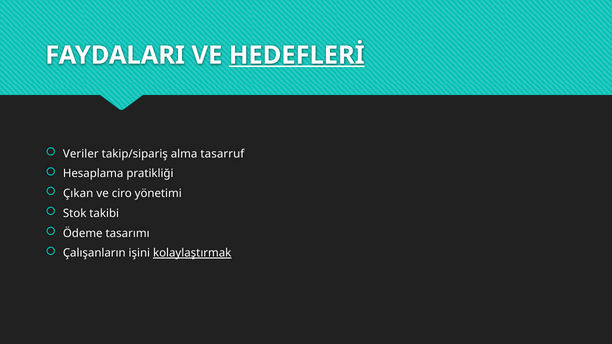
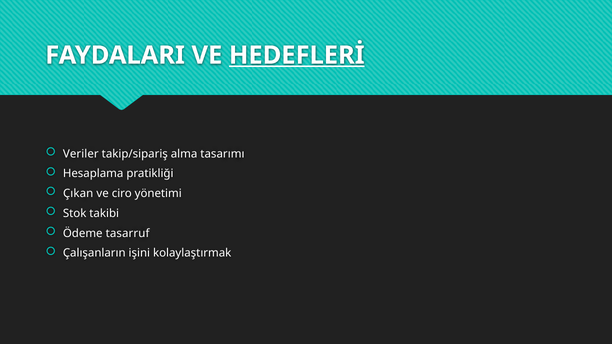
tasarruf: tasarruf -> tasarımı (222, 154)
tasarımı: tasarımı -> tasarruf (128, 233)
kolaylaştırmak underline: present -> none (192, 253)
